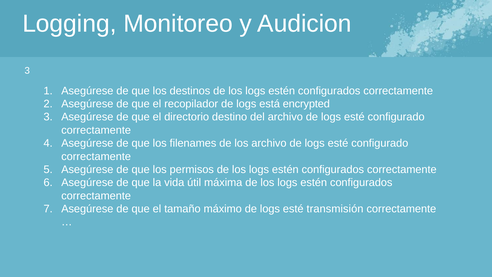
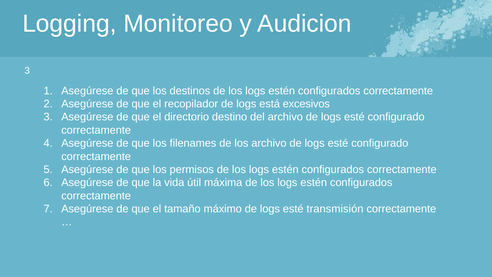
encrypted: encrypted -> excesivos (306, 104)
